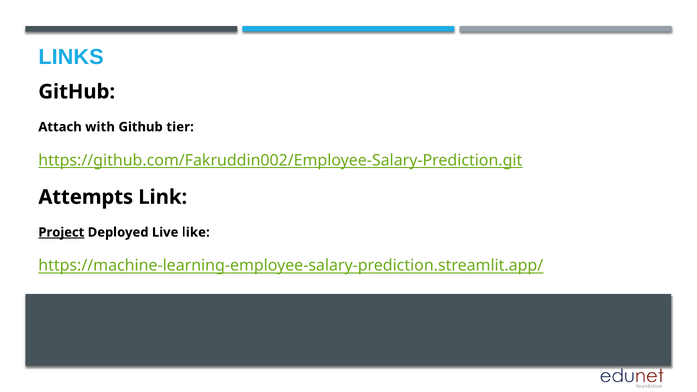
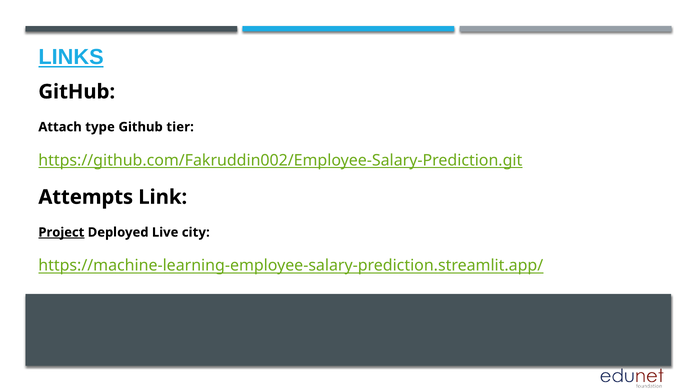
LINKS underline: none -> present (71, 57)
with: with -> type (100, 127)
like: like -> city (196, 232)
